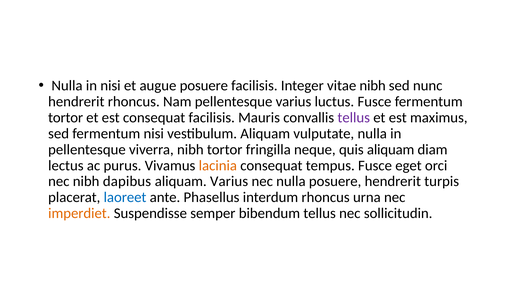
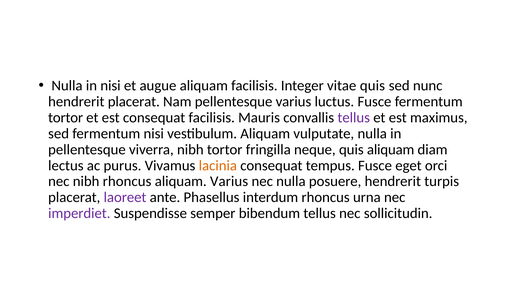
augue posuere: posuere -> aliquam (204, 86)
vitae nibh: nibh -> quis (372, 86)
hendrerit rhoncus: rhoncus -> placerat (134, 102)
nibh dapibus: dapibus -> rhoncus (127, 182)
laoreet colour: blue -> purple (125, 198)
imperdiet colour: orange -> purple (79, 214)
